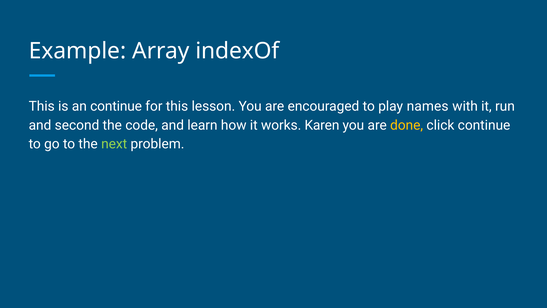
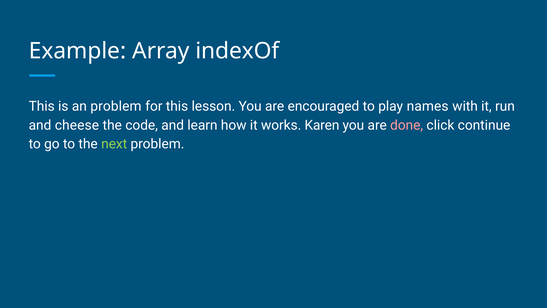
an continue: continue -> problem (116, 106)
second: second -> cheese (77, 125)
done colour: yellow -> pink (407, 125)
